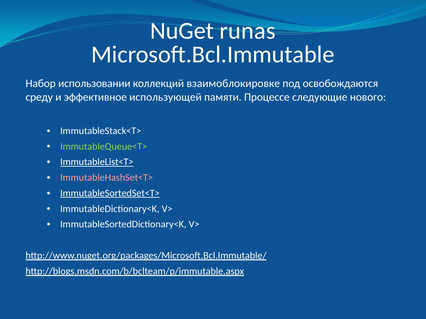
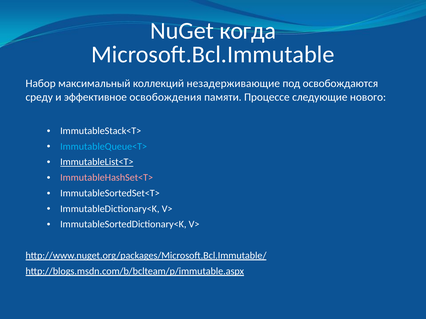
runas: runas -> когда (248, 31)
использовании: использовании -> максимальный (94, 84)
взаимоблокировке: взаимоблокировке -> незадерживающие (233, 84)
использующей: использующей -> освобождения (165, 97)
ImmutableQueue<T> colour: light green -> light blue (104, 147)
ImmutableSortedSet<T> underline: present -> none (110, 193)
